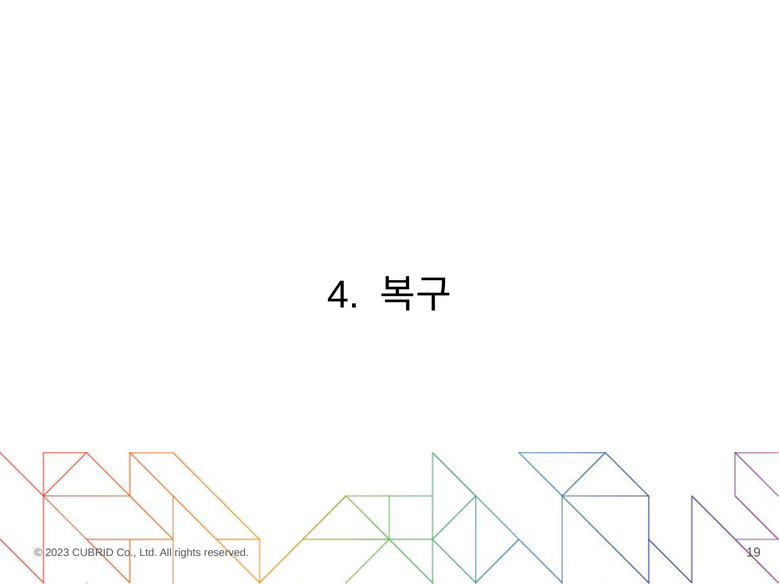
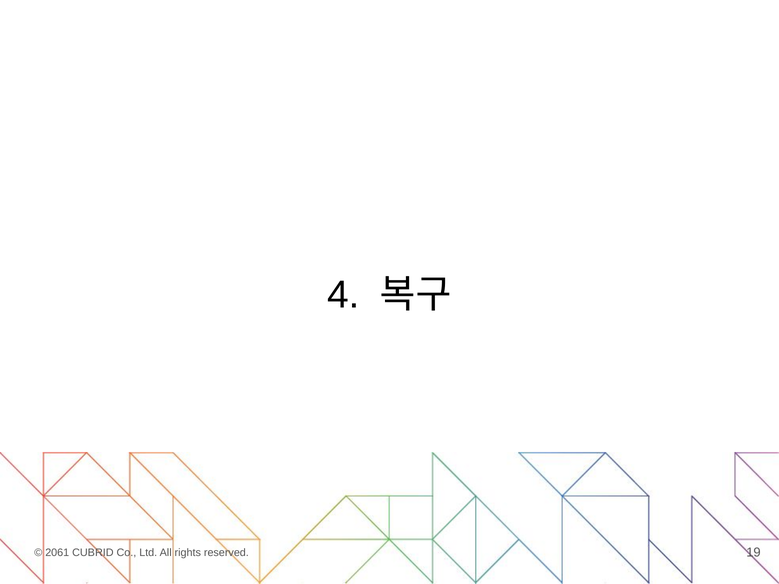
2023: 2023 -> 2061 (57, 553)
